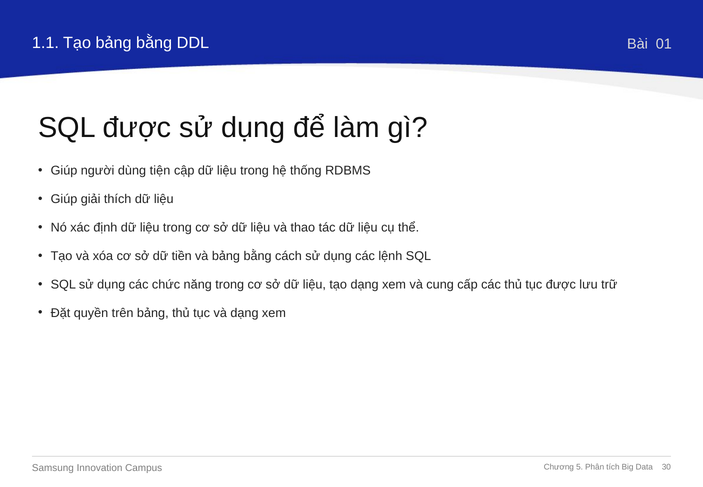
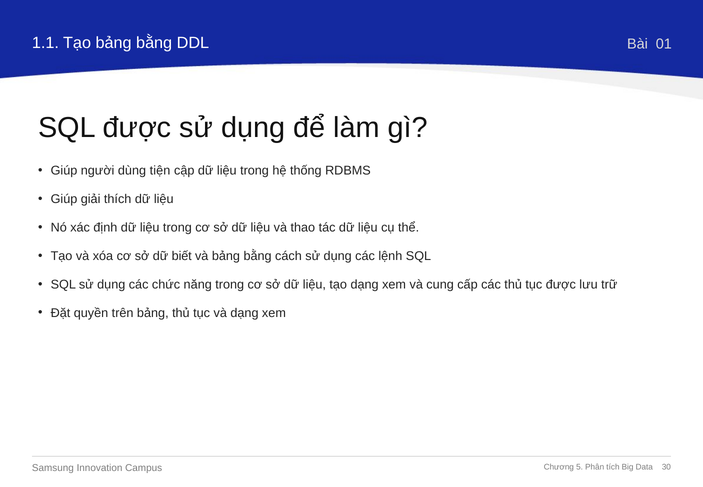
tiền: tiền -> biết (182, 256)
